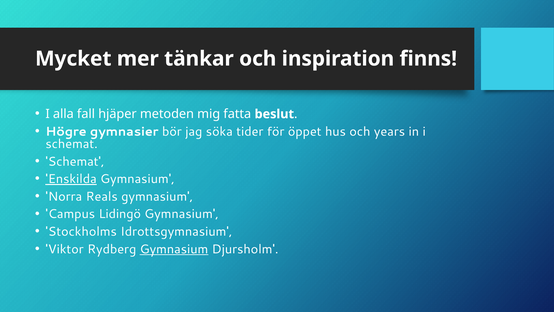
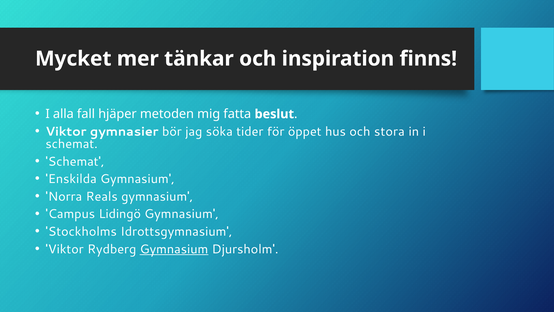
Högre: Högre -> Viktor (66, 131)
years: years -> stora (389, 131)
Enskilda underline: present -> none (71, 179)
